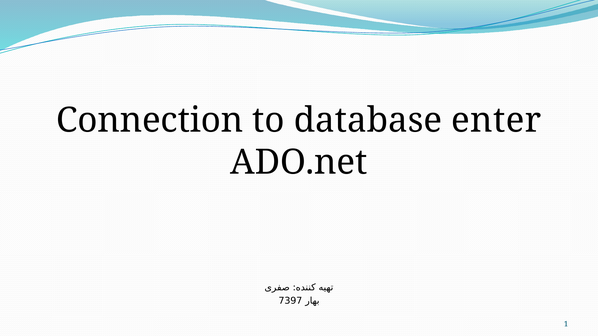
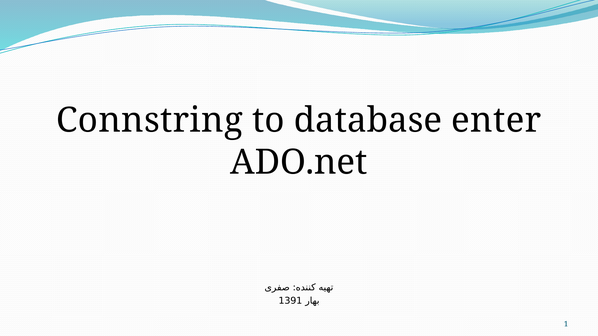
Connection: Connection -> Connstring (150, 121)
7397: 7397 -> 1391 (290, 301)
